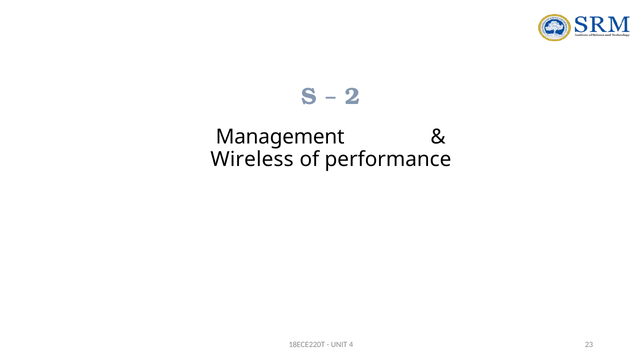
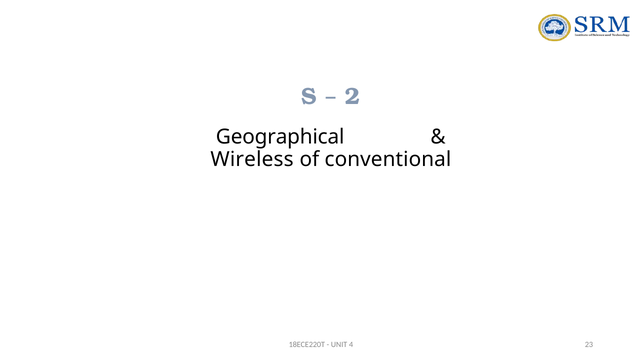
Management: Management -> Geographical (280, 137)
performance: performance -> conventional (388, 160)
